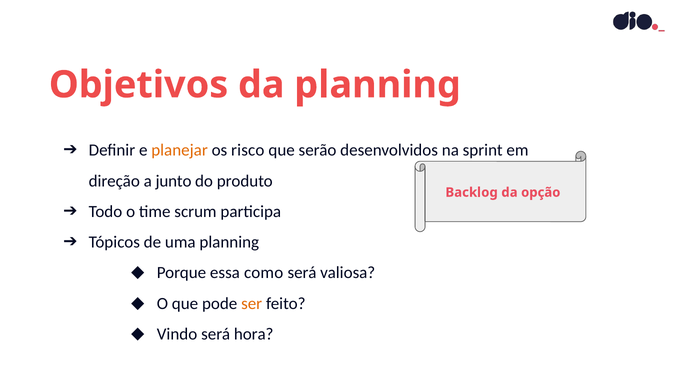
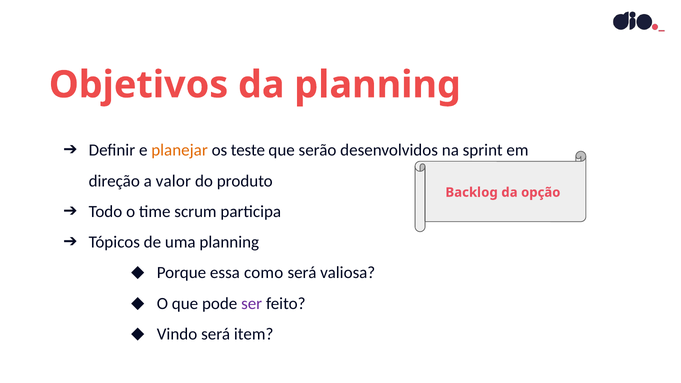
risco: risco -> teste (248, 150)
junto: junto -> valor (173, 181)
ser colour: orange -> purple (252, 304)
hora: hora -> item (254, 334)
